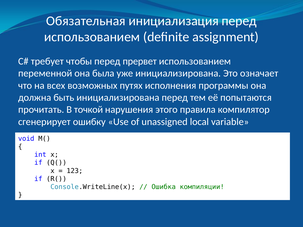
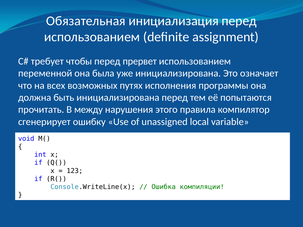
точкой: точкой -> между (89, 110)
